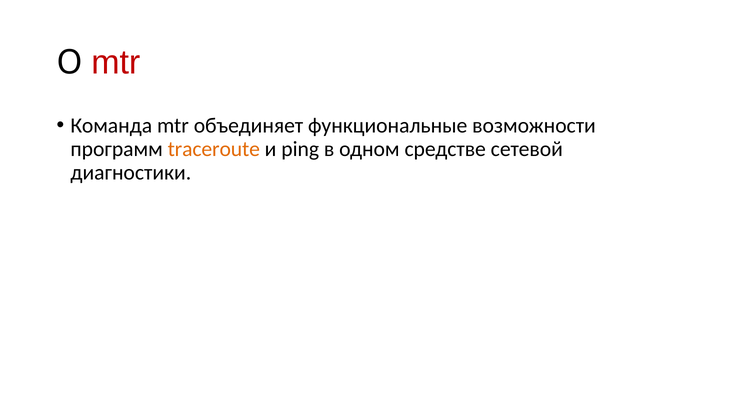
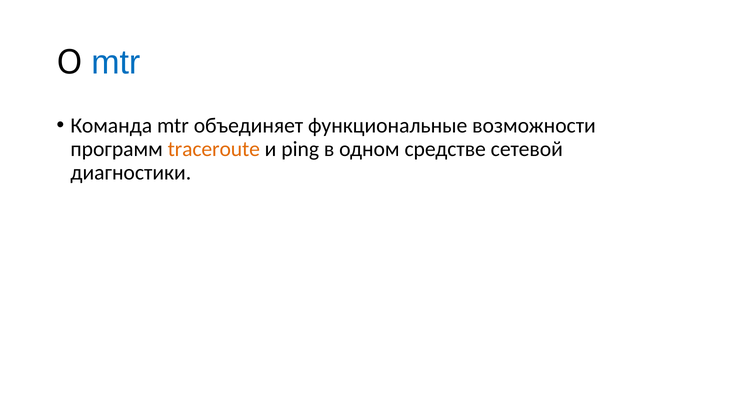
mtr colour: red -> blue (116, 62)
